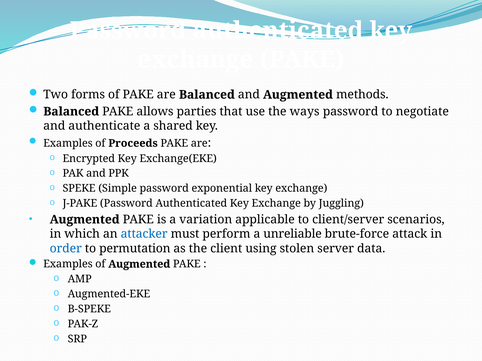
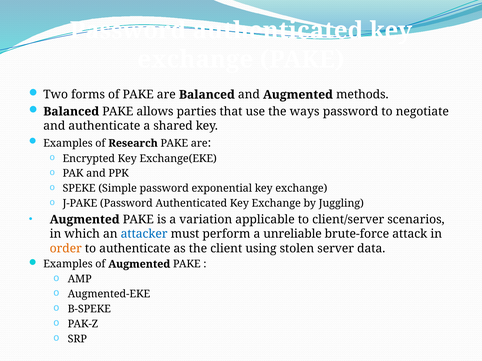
Proceeds: Proceeds -> Research (133, 143)
order colour: blue -> orange (66, 249)
to permutation: permutation -> authenticate (135, 249)
